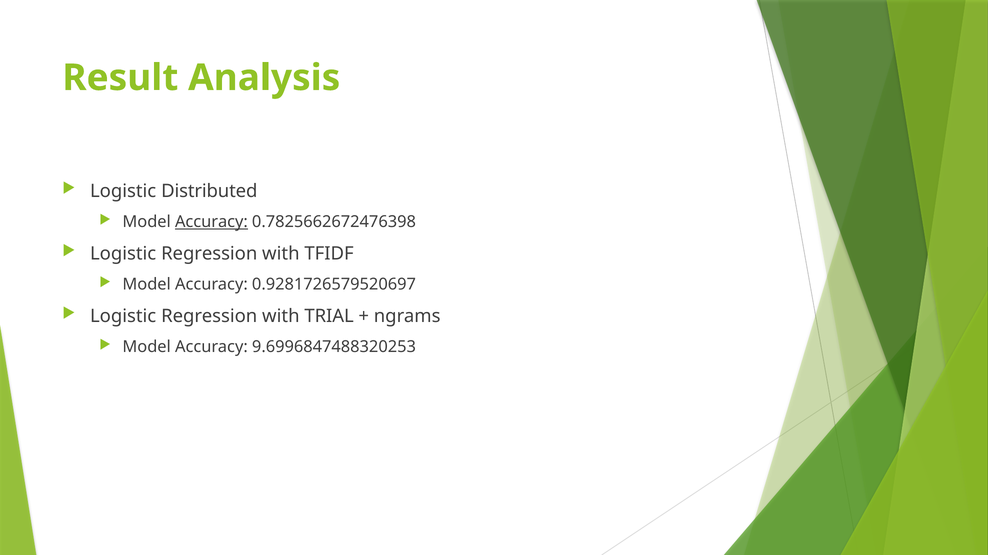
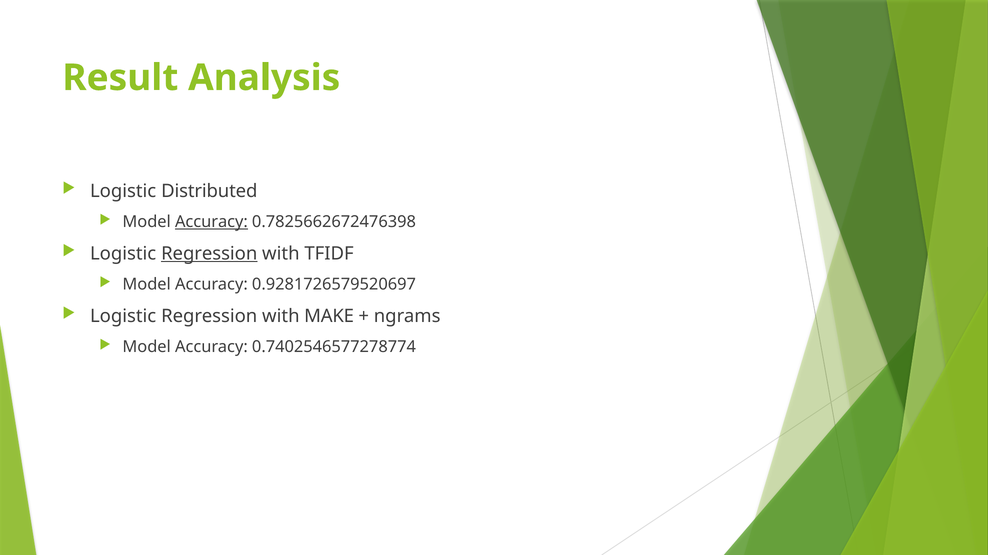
Regression underline: none -> present (209, 254)
TRIAL: TRIAL -> MAKE (329, 316)
9.6996847488320253: 9.6996847488320253 -> 0.7402546577278774 (334, 348)
